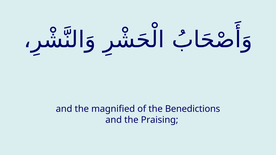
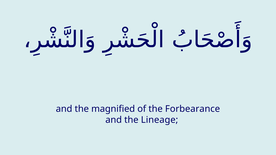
Benedictions: Benedictions -> Forbearance (193, 109)
Praising: Praising -> Lineage (160, 120)
